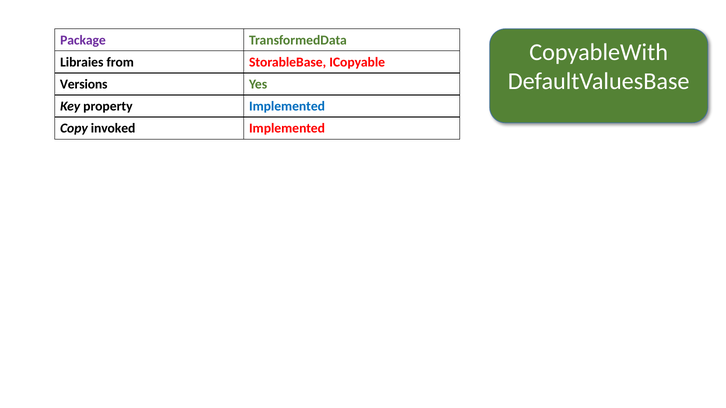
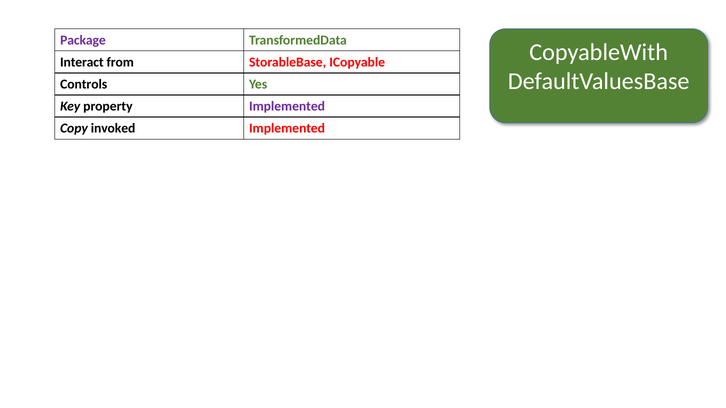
Libraies: Libraies -> Interact (82, 62)
Versions: Versions -> Controls (84, 84)
Implemented colour: blue -> purple (287, 106)
